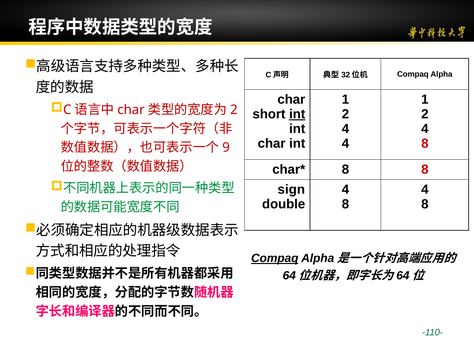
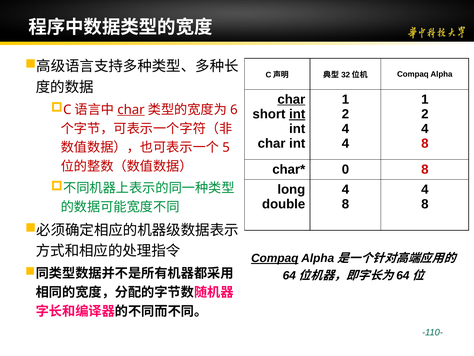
char underline: none -> present (291, 99)
char underline: none -> present (131, 110)
2: 2 -> 6 (234, 110)
9: 9 -> 5 (226, 147)
8: 8 -> 0 (345, 169)
sign: sign -> long (291, 189)
